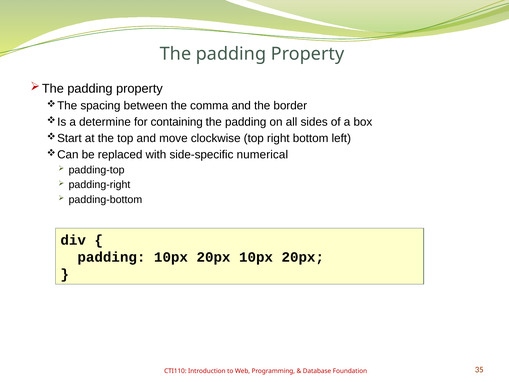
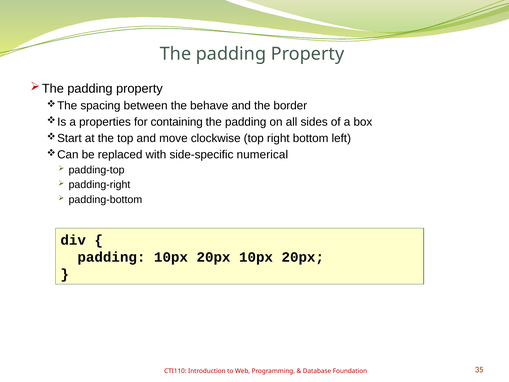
comma: comma -> behave (209, 106)
determine: determine -> properties (105, 122)
